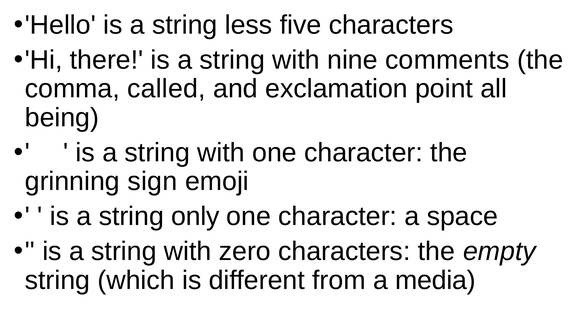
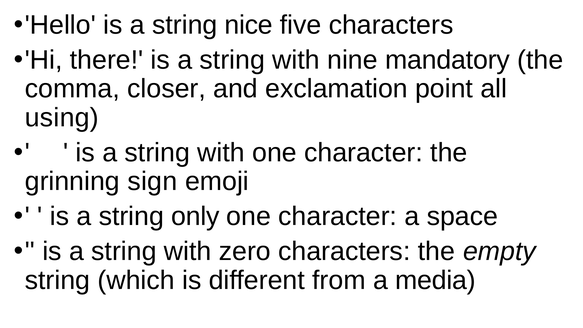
less: less -> nice (249, 25)
comments: comments -> mandatory (448, 60)
called: called -> closer (167, 89)
being: being -> using (62, 118)
